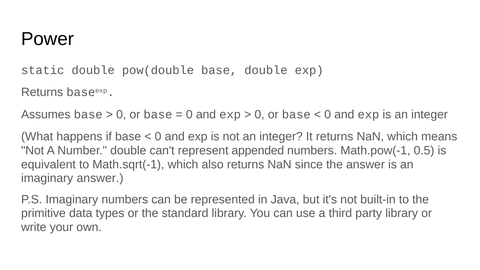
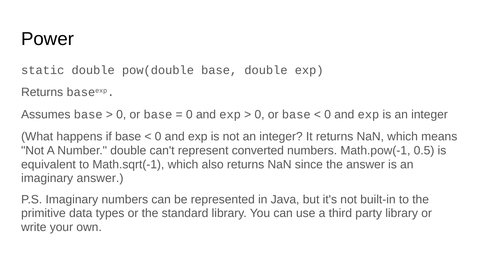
appended: appended -> converted (258, 151)
